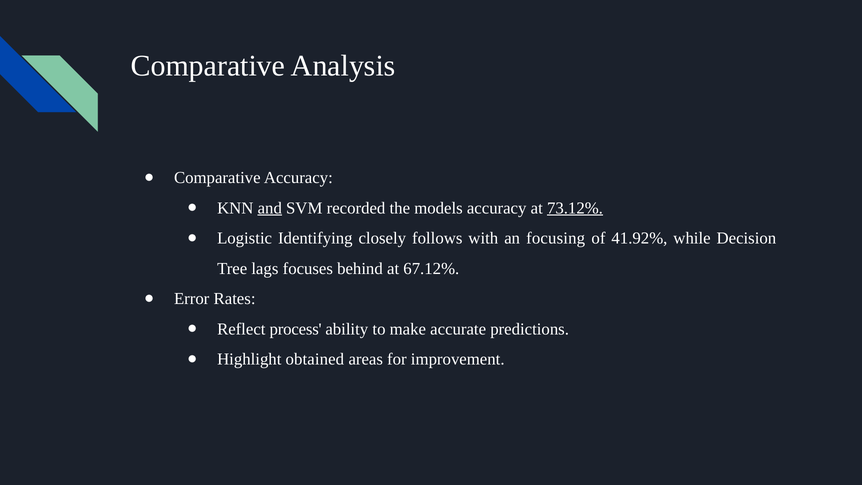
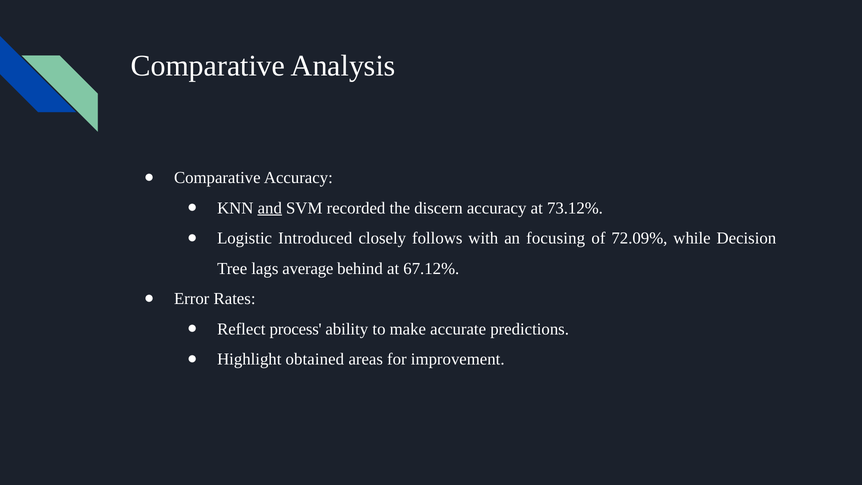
models: models -> discern (438, 208)
73.12% underline: present -> none (575, 208)
Identifying: Identifying -> Introduced (315, 238)
41.92%: 41.92% -> 72.09% (639, 238)
focuses: focuses -> average (308, 268)
